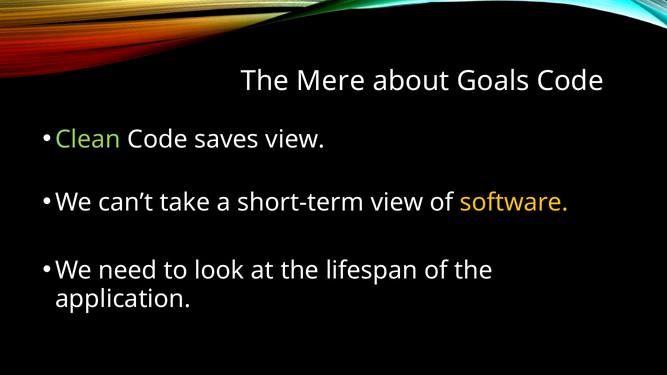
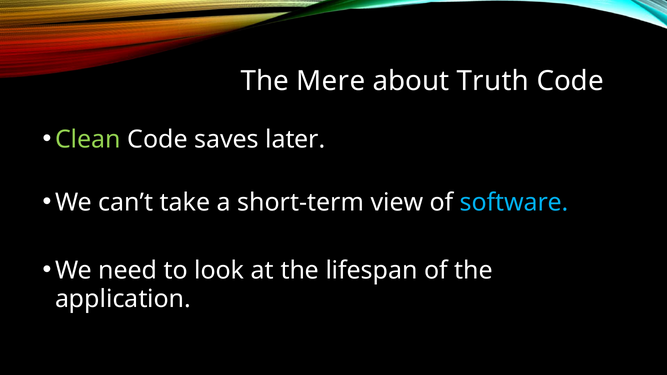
Goals: Goals -> Truth (493, 81)
saves view: view -> later (295, 140)
software colour: yellow -> light blue (514, 202)
